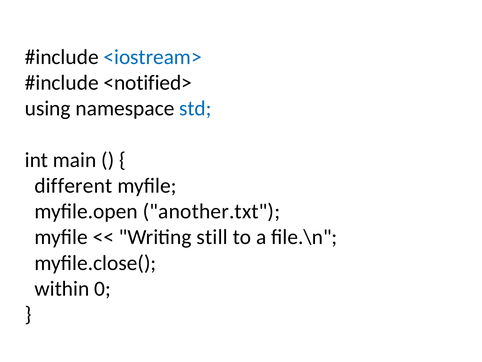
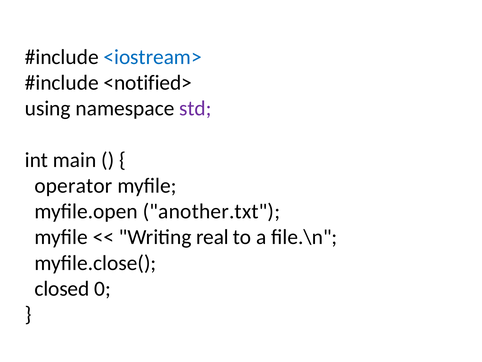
std colour: blue -> purple (195, 108)
different: different -> operator (73, 185)
still: still -> real (212, 237)
within: within -> closed (62, 288)
